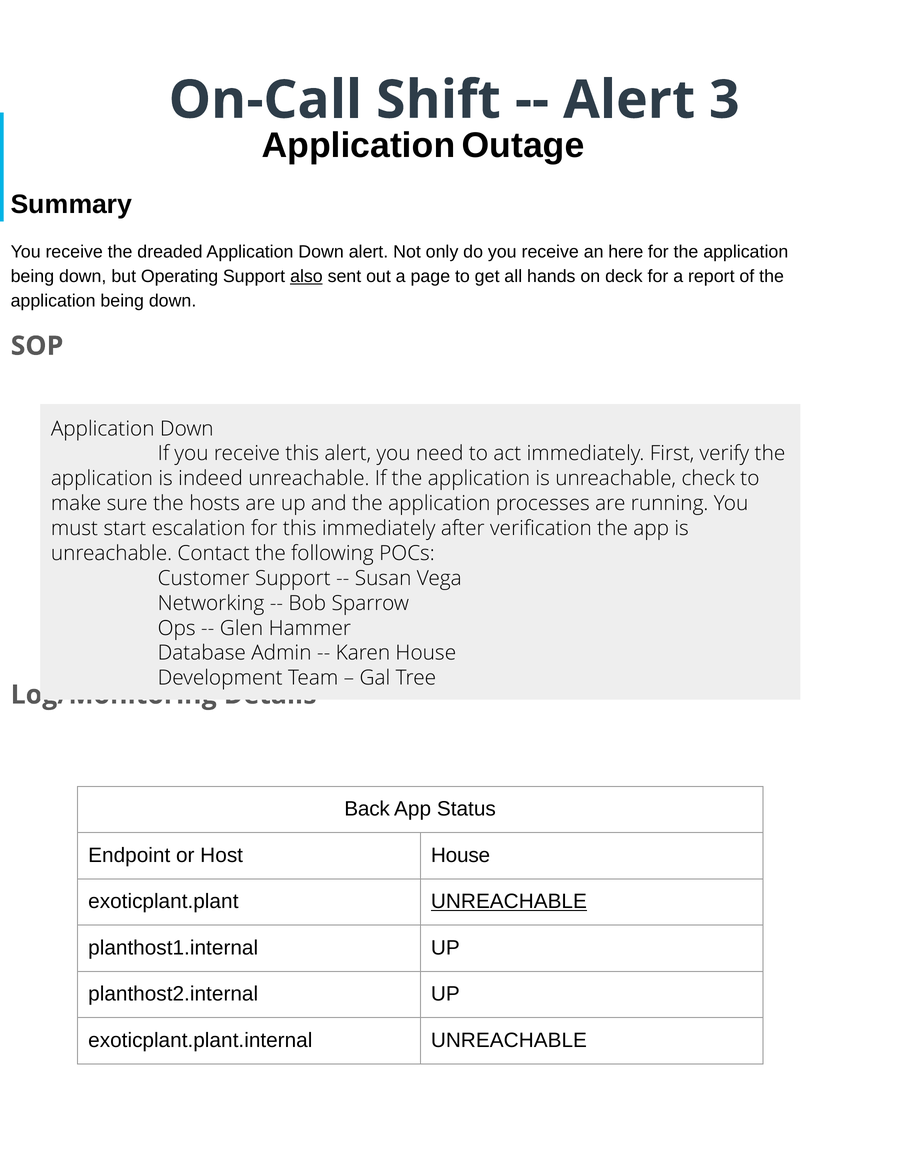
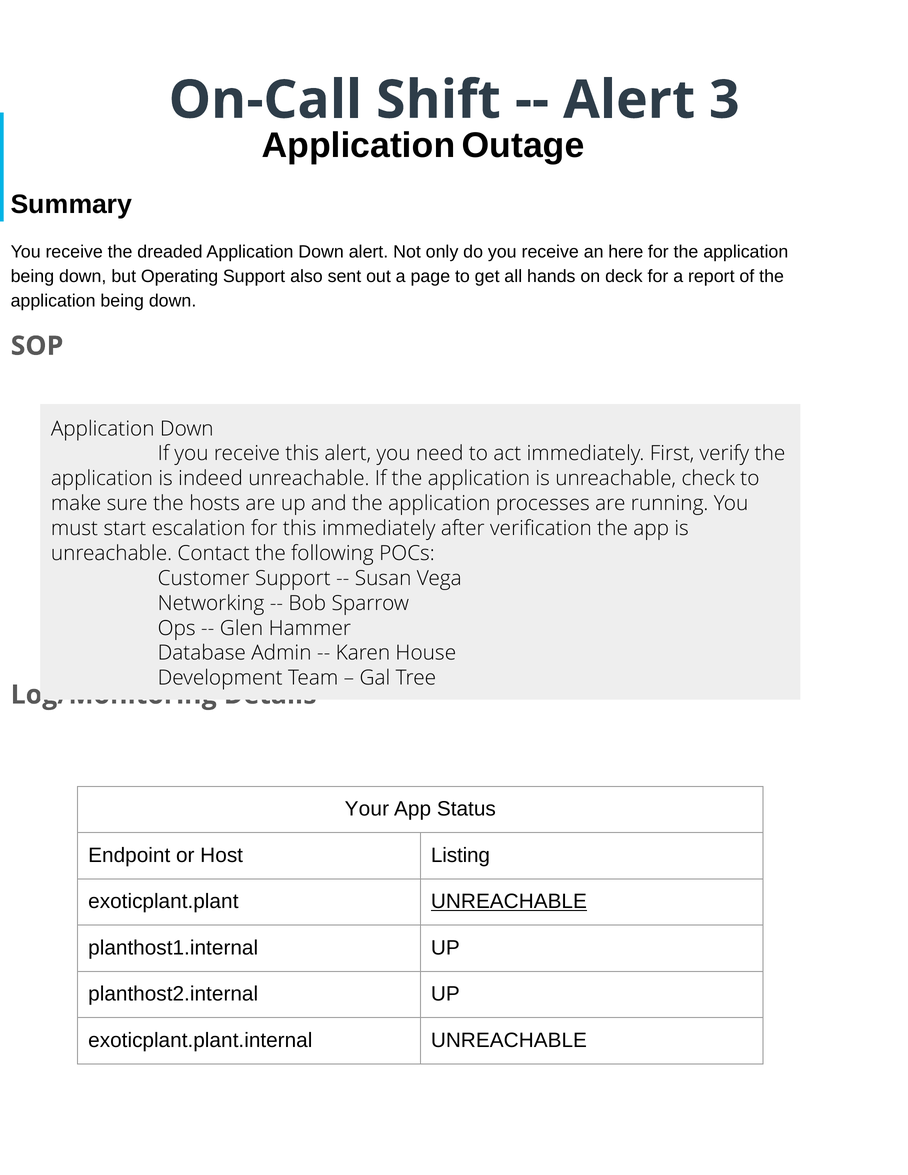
also underline: present -> none (306, 276)
Back: Back -> Your (367, 809)
Host House: House -> Listing (460, 855)
